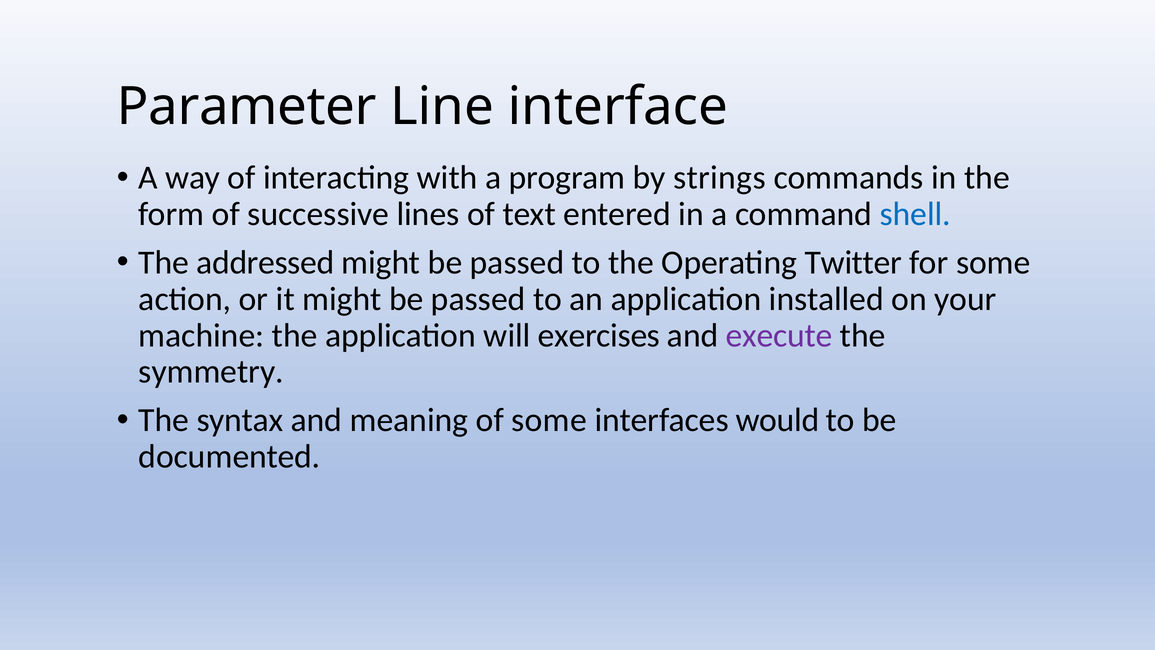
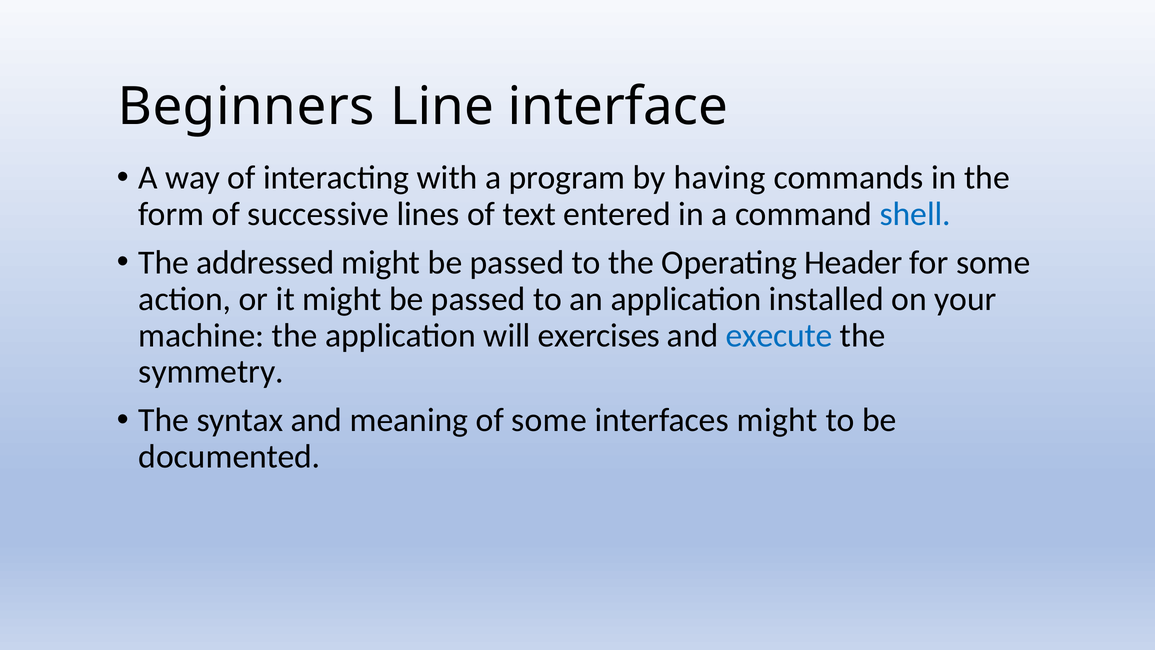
Parameter: Parameter -> Beginners (246, 107)
strings: strings -> having (720, 178)
Twitter: Twitter -> Header (853, 262)
execute colour: purple -> blue (779, 335)
interfaces would: would -> might (777, 420)
